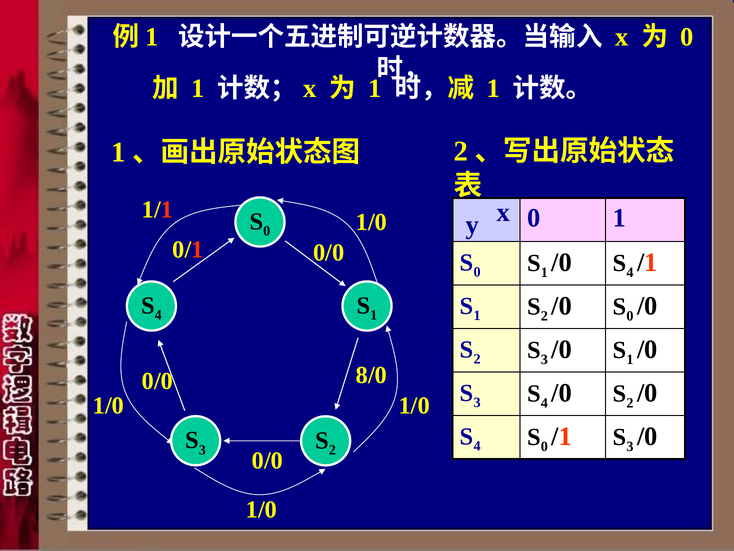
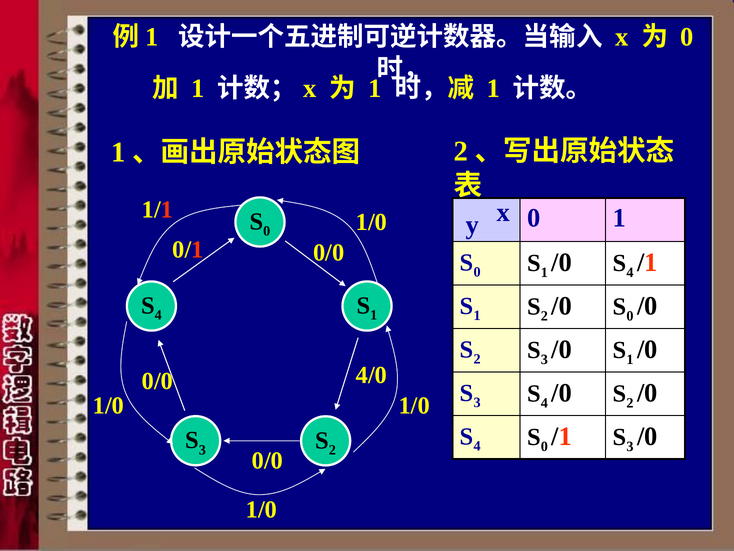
8/0: 8/0 -> 4/0 (371, 375)
